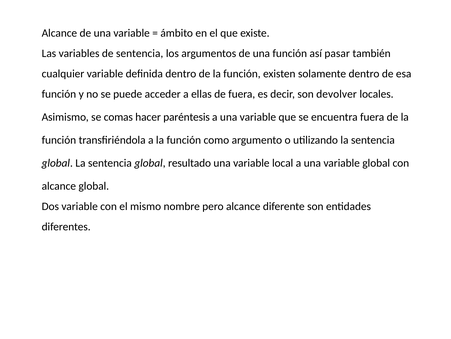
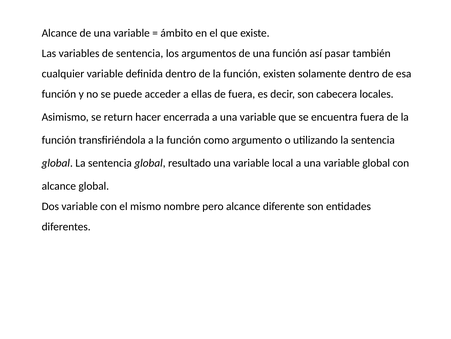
devolver: devolver -> cabecera (337, 94)
comas: comas -> return (118, 117)
paréntesis: paréntesis -> encerrada (187, 117)
